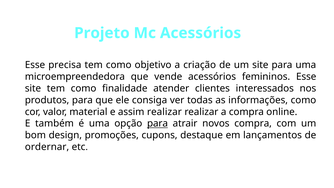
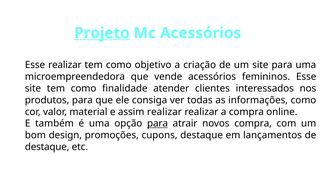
Projeto underline: none -> present (102, 33)
Esse precisa: precisa -> realizar (65, 65)
ordernar: ordernar -> destaque (47, 147)
